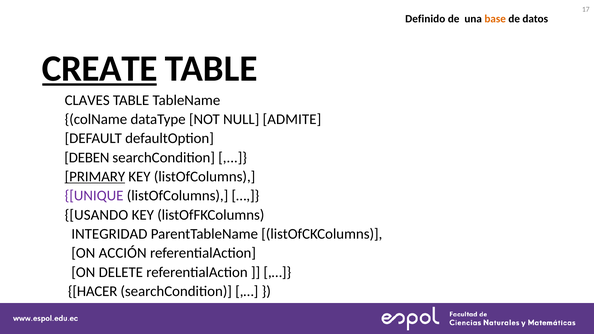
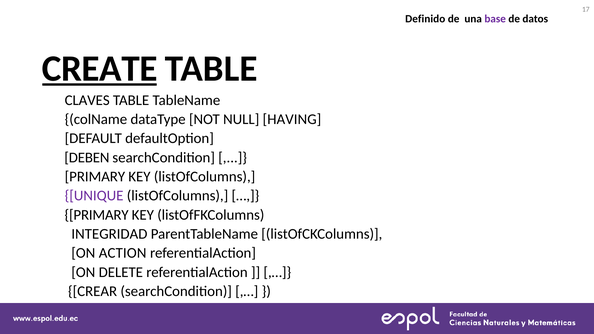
base colour: orange -> purple (495, 19)
ADMITE: ADMITE -> HAVING (292, 119)
PRIMARY underline: present -> none (95, 177)
USANDO: USANDO -> PRIMARY (97, 215)
ACCIÓN: ACCIÓN -> ACTION (123, 253)
HACER: HACER -> CREAR (93, 291)
